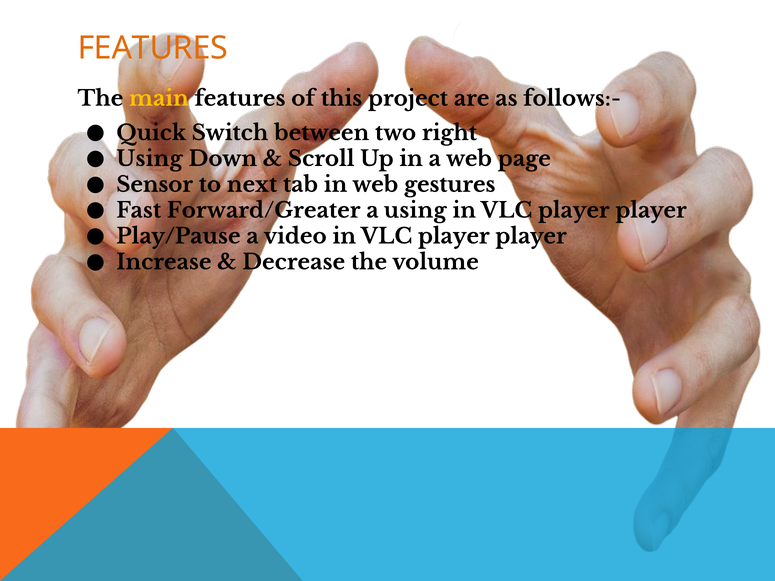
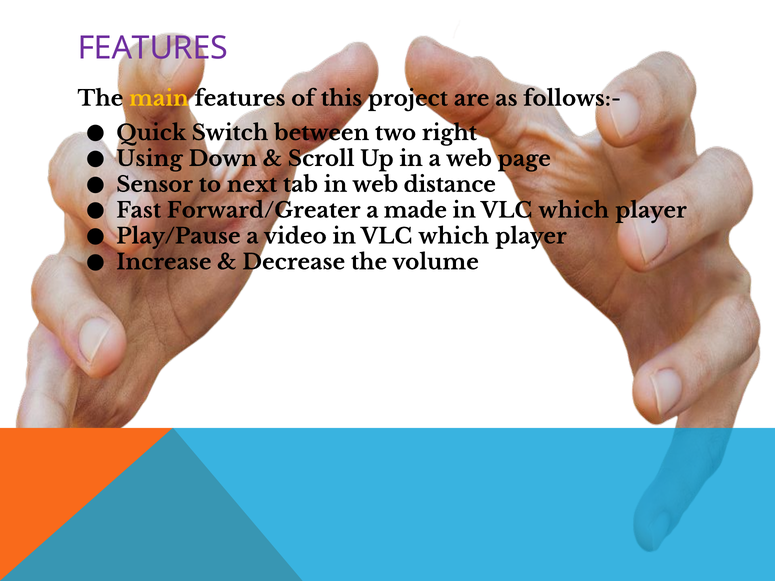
FEATURES colour: orange -> purple (153, 48)
gestures: gestures -> distance (450, 185)
a using: using -> made (415, 211)
player: player -> which (574, 211)
video in VLC player: player -> which (454, 236)
